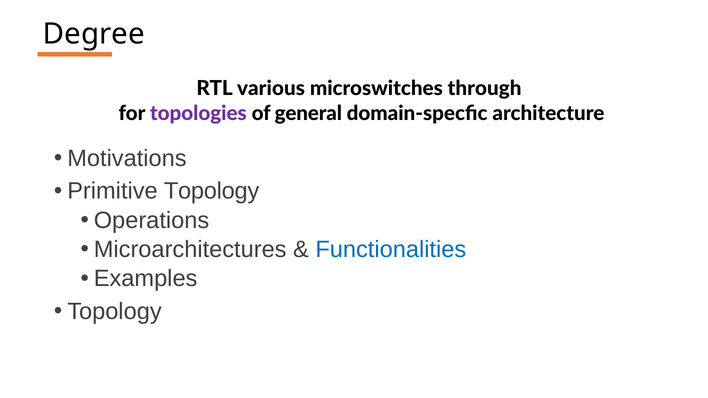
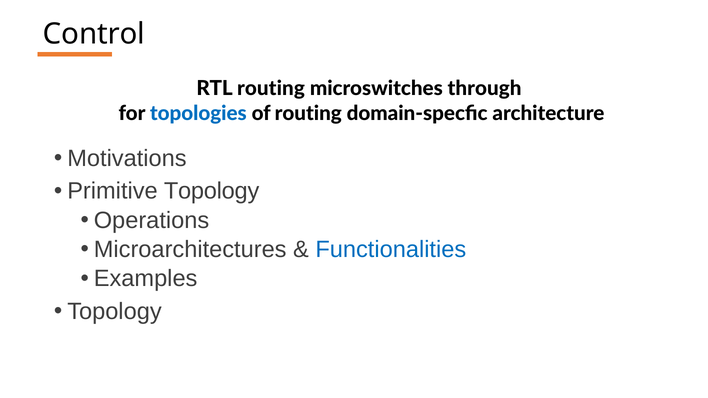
Degree: Degree -> Control (94, 34)
RTL various: various -> routing (271, 89)
topologies colour: purple -> blue (198, 113)
of general: general -> routing (308, 113)
